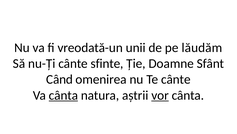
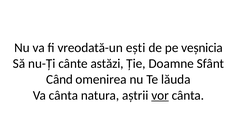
unii: unii -> ești (136, 47)
lăudăm: lăudăm -> veșnicia (202, 47)
sfinte: sfinte -> astăzi (107, 63)
Te cânte: cânte -> lăuda (176, 79)
cânta underline: present -> none (63, 95)
